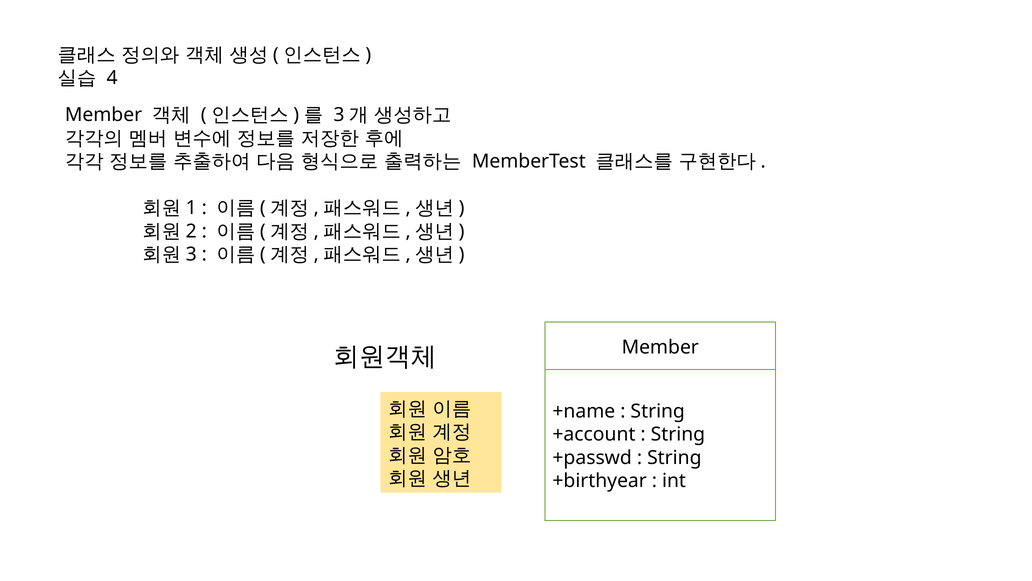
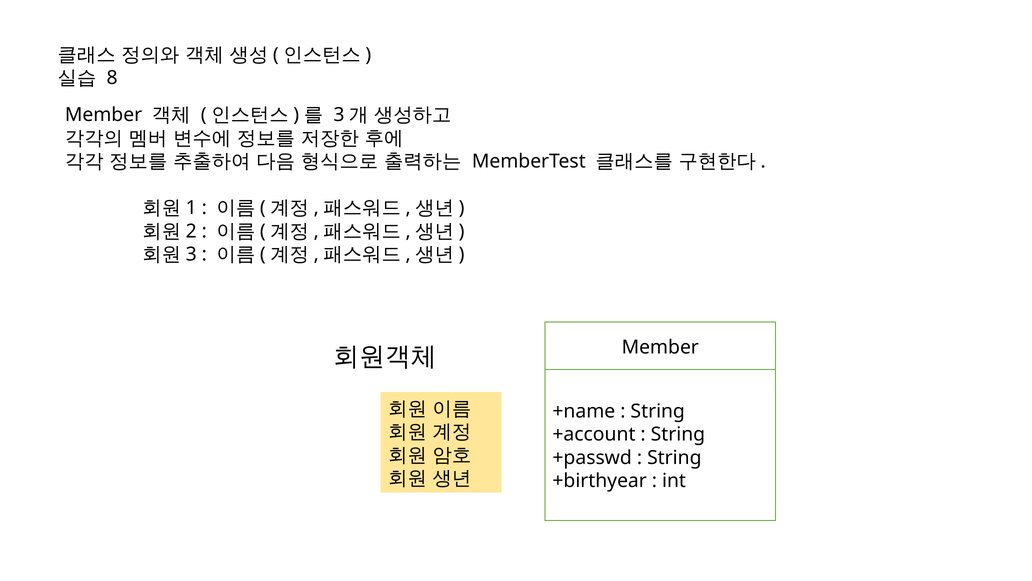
4: 4 -> 8 (112, 78)
